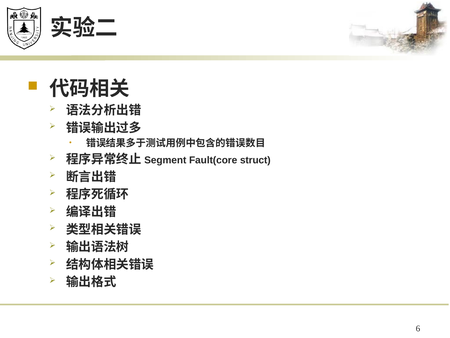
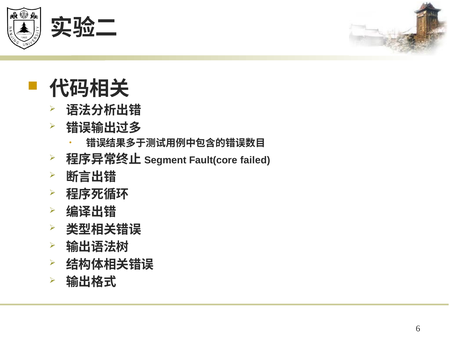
struct: struct -> failed (255, 160)
